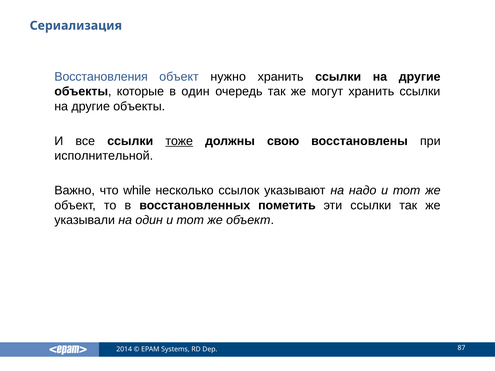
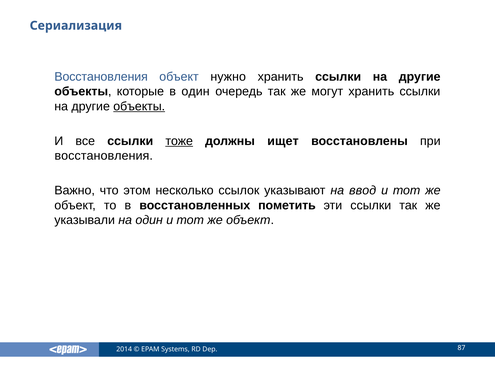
объекты underline: none -> present (139, 106)
свою: свою -> ищет (283, 141)
исполнительной: исполнительной -> восстановления (104, 156)
while: while -> этом (137, 191)
надо: надо -> ввод (363, 191)
